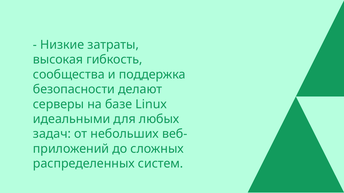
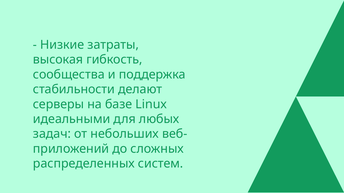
безопасности: безопасности -> стабильности (74, 90)
